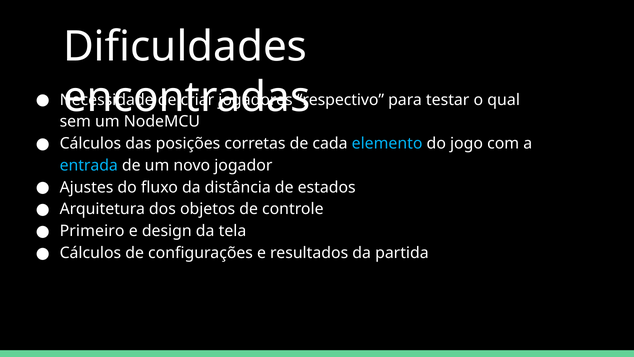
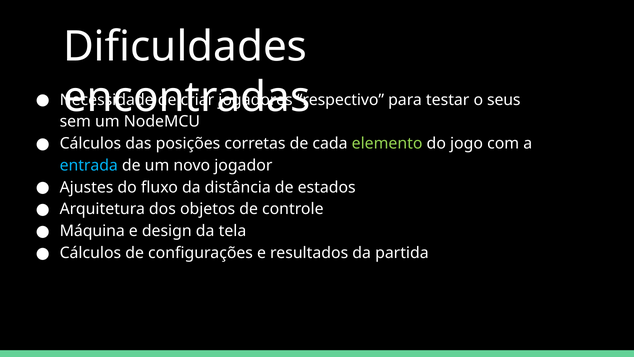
qual: qual -> seus (504, 100)
elemento colour: light blue -> light green (387, 143)
Primeiro: Primeiro -> Máquina (92, 231)
